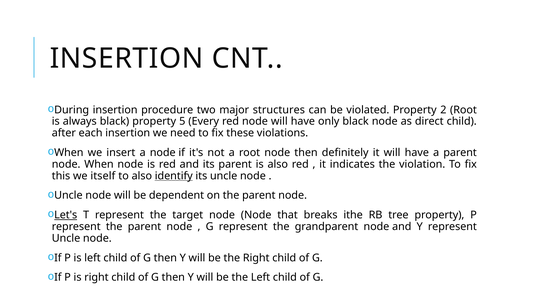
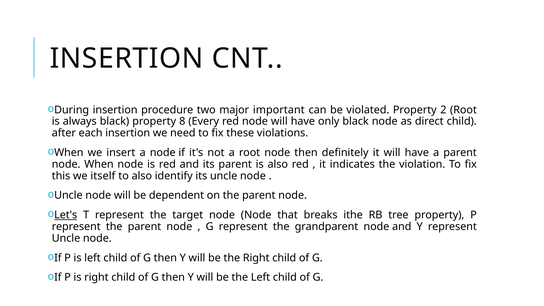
structures: structures -> important (279, 110)
5: 5 -> 8 (182, 121)
identify underline: present -> none (174, 176)
